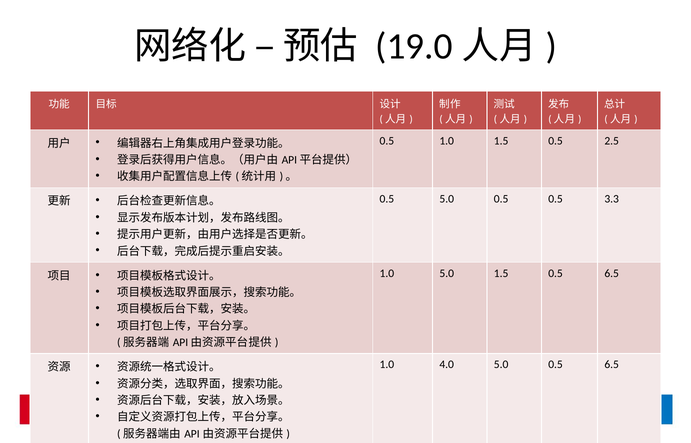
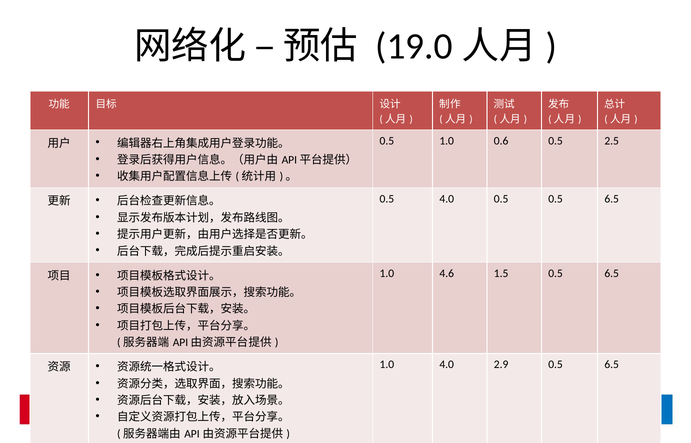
1.0 1.5: 1.5 -> 0.6 (501, 141)
0.5 5.0: 5.0 -> 4.0 (447, 199)
0.5 0.5 3.3: 3.3 -> 6.5 (612, 199)
1.0 5.0: 5.0 -> 4.6 (447, 274)
4.0 5.0: 5.0 -> 2.9 (501, 365)
